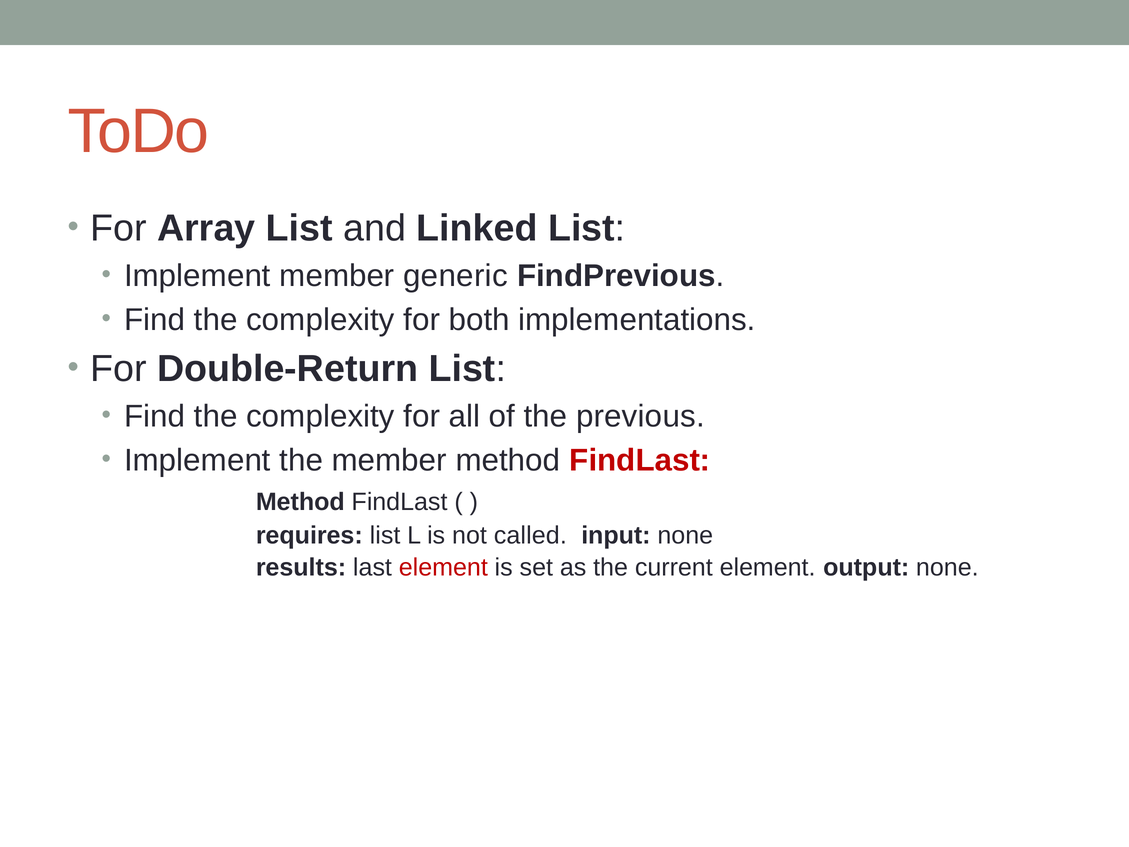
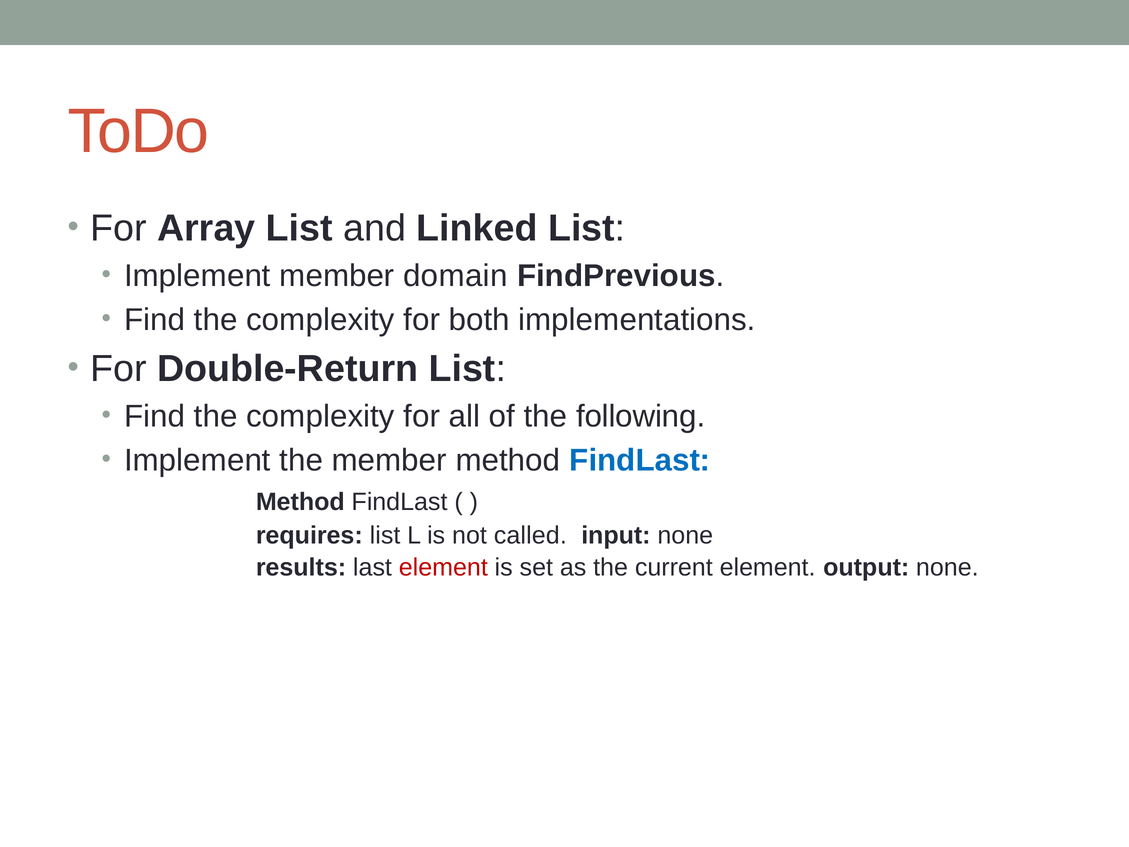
generic: generic -> domain (455, 276)
previous: previous -> following (641, 416)
FindLast colour: red -> blue (640, 460)
